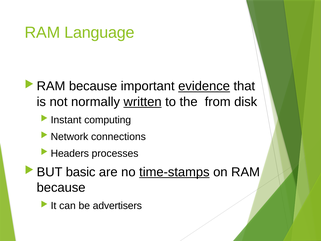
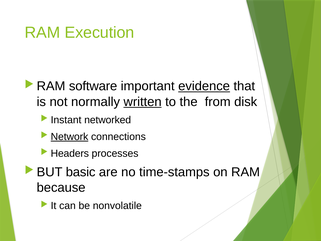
Language: Language -> Execution (100, 32)
because: because -> software (93, 86)
computing: computing -> networked (108, 120)
Network underline: none -> present (69, 137)
time-stamps underline: present -> none (174, 172)
advertisers: advertisers -> nonvolatile (117, 206)
